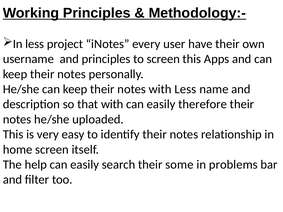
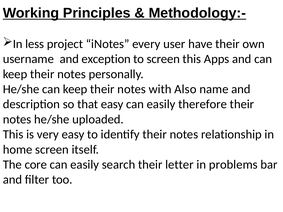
and principles: principles -> exception (106, 59)
with Less: Less -> Also (185, 89)
that with: with -> easy (112, 104)
help: help -> core (36, 165)
some: some -> letter (179, 165)
